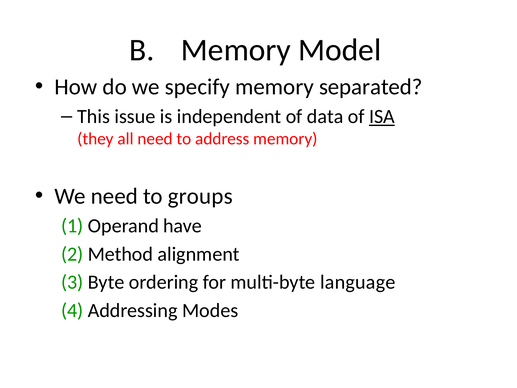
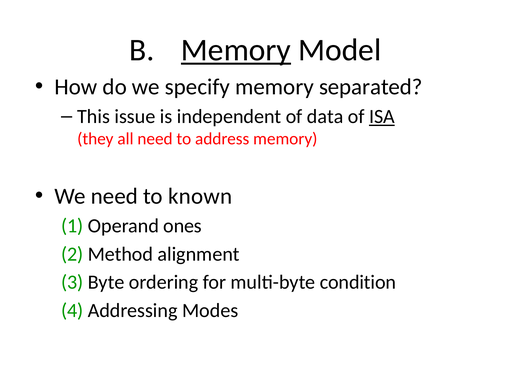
Memory underline: none -> present (236, 50)
groups: groups -> known (200, 196)
have: have -> ones (182, 226)
language: language -> condition (358, 282)
